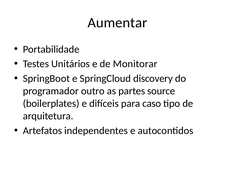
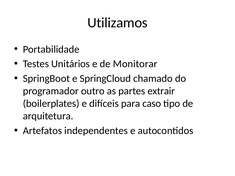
Aumentar: Aumentar -> Utilizamos (118, 23)
discovery: discovery -> chamado (153, 79)
source: source -> extrair (161, 91)
